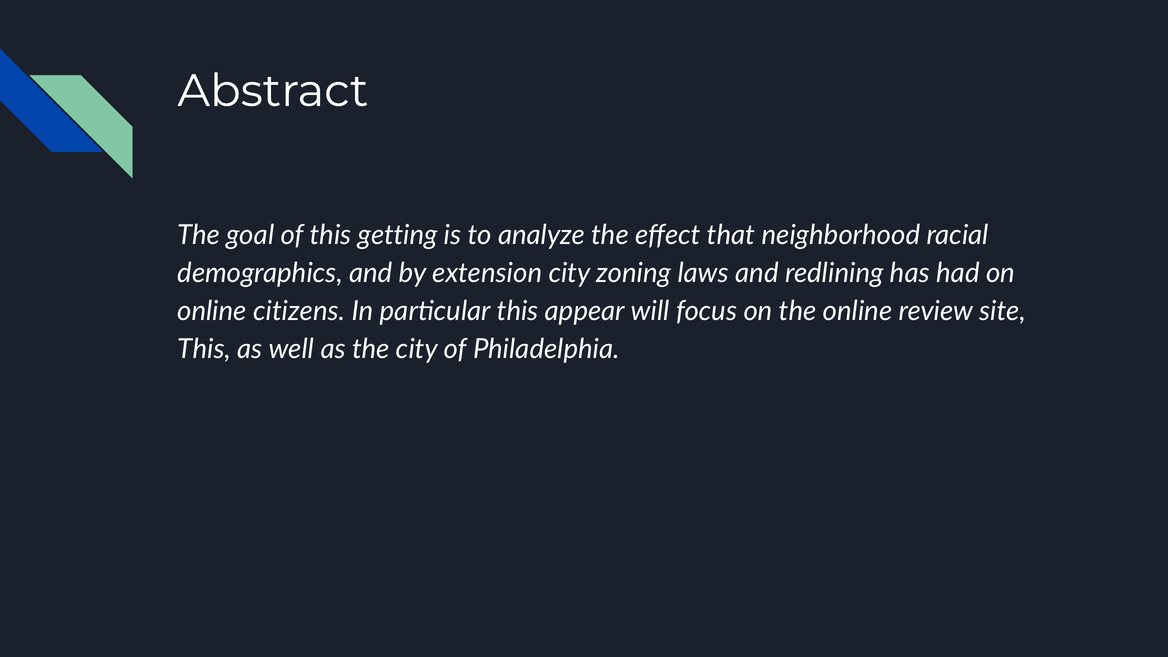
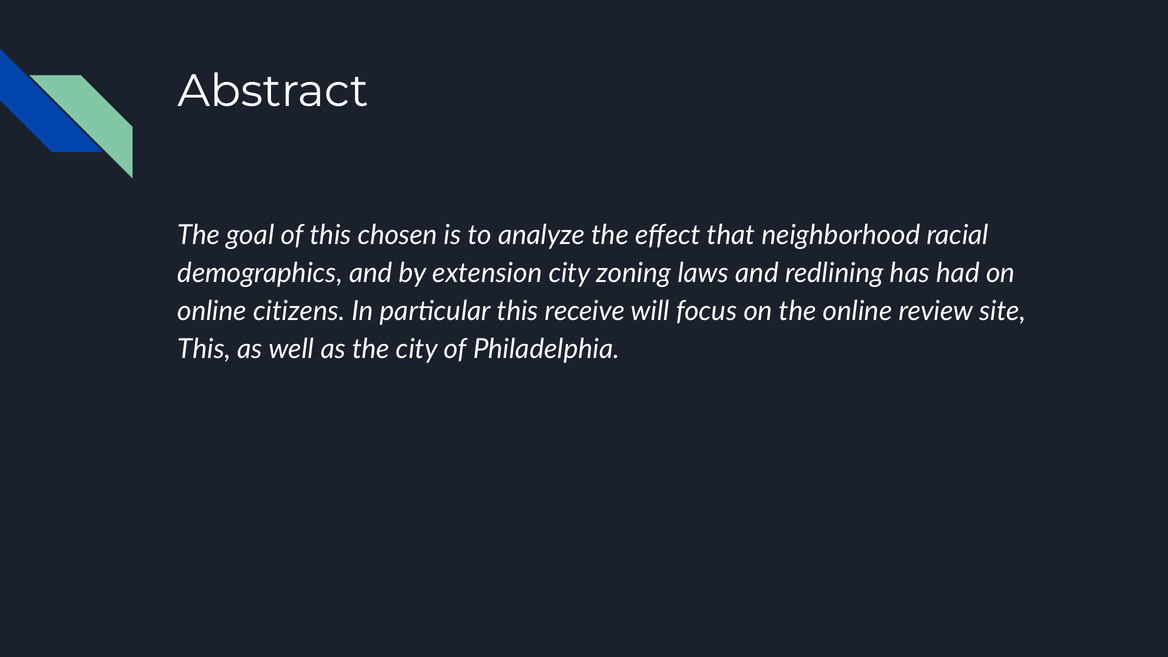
getting: getting -> chosen (398, 235)
appear: appear -> receive (585, 311)
